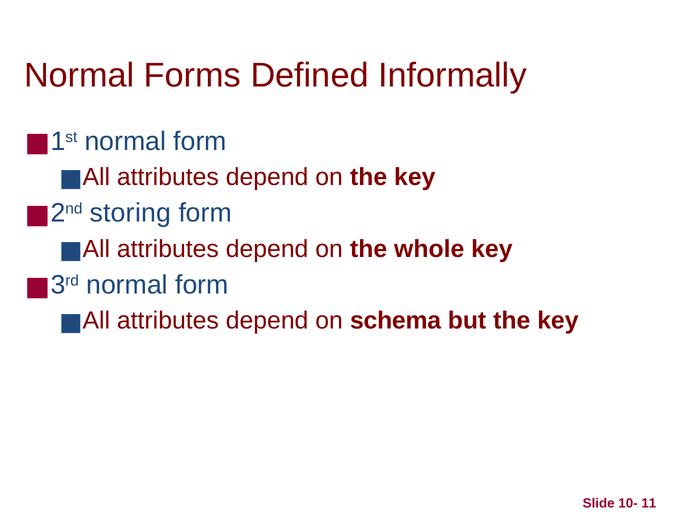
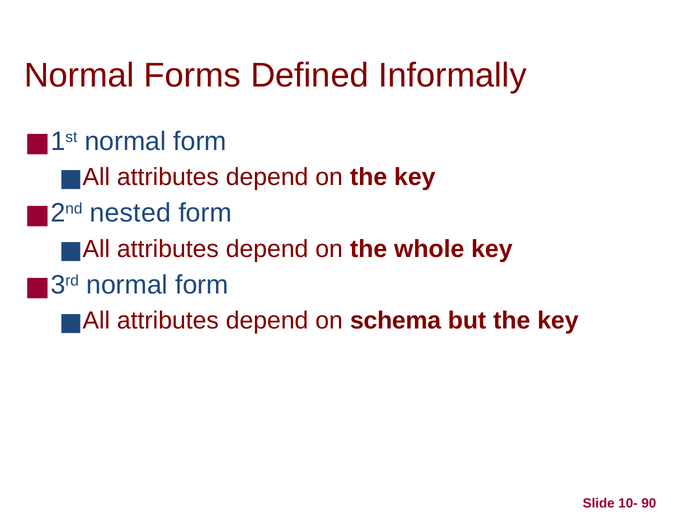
storing: storing -> nested (130, 213)
11: 11 -> 90 (649, 504)
